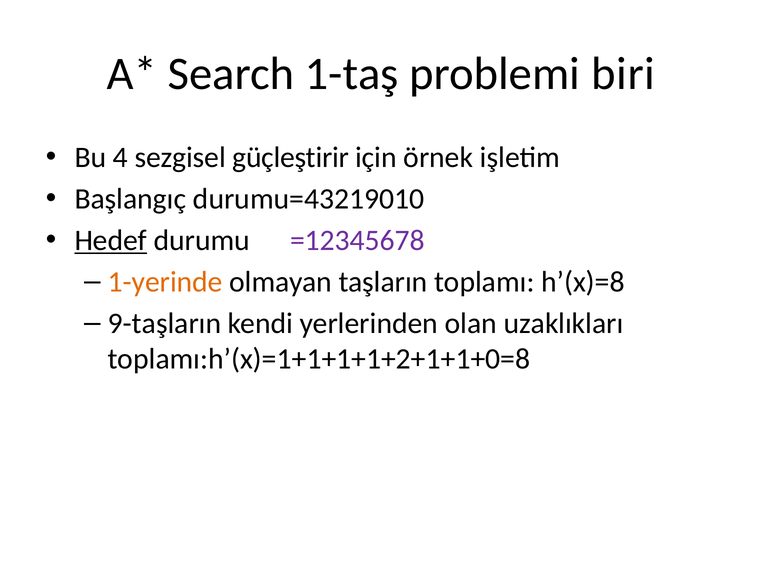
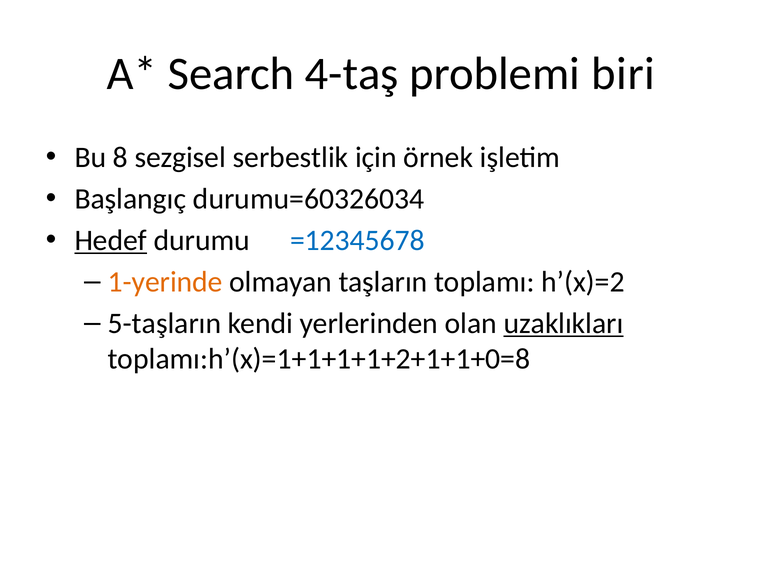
1-taş: 1-taş -> 4-taş (352, 74)
4: 4 -> 8 (120, 157)
güçleştirir: güçleştirir -> serbestlik (291, 157)
durumu=43219010: durumu=43219010 -> durumu=60326034 (309, 199)
=12345678 colour: purple -> blue (358, 240)
h’(x)=8: h’(x)=8 -> h’(x)=2 (583, 282)
9-taşların: 9-taşların -> 5-taşların (165, 324)
uzaklıkları underline: none -> present (564, 324)
